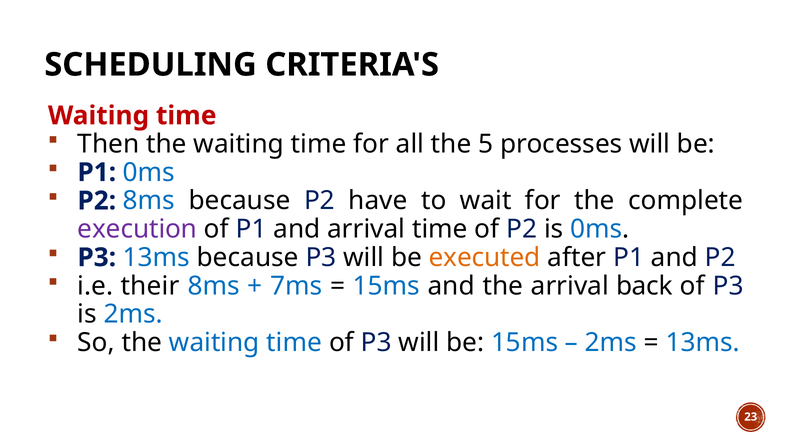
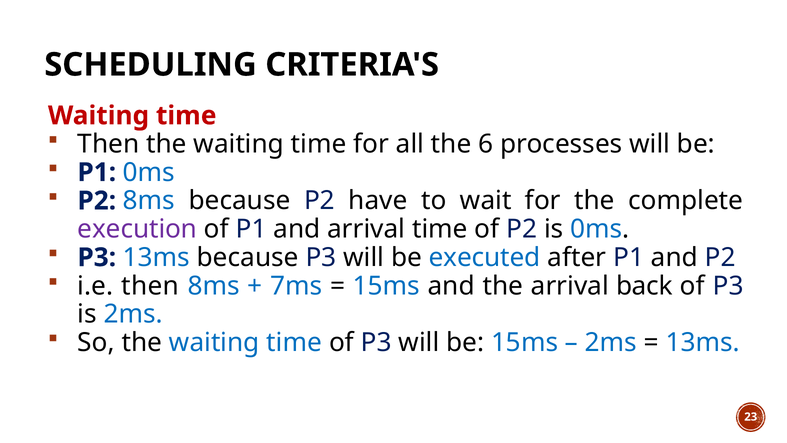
5: 5 -> 6 (486, 144)
executed colour: orange -> blue (485, 257)
i.e their: their -> then (150, 286)
